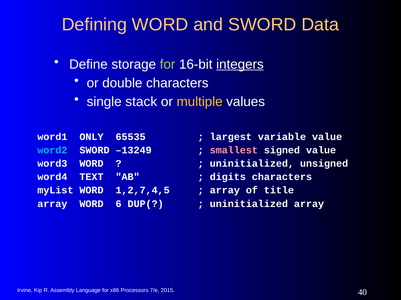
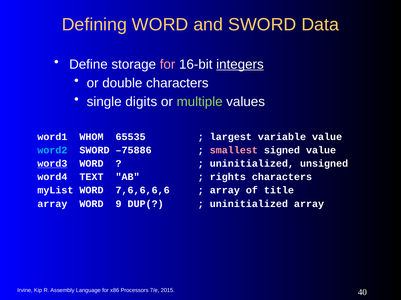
for colour: light green -> pink (168, 64)
stack: stack -> digits (141, 102)
multiple colour: yellow -> light green (200, 102)
ONLY: ONLY -> WHOM (91, 137)
–13249: –13249 -> –75886 (134, 151)
word3 underline: none -> present (52, 164)
digits: digits -> rights (228, 177)
1,2,7,4,5: 1,2,7,4,5 -> 7,6,6,6,6 (143, 191)
6: 6 -> 9 (119, 204)
